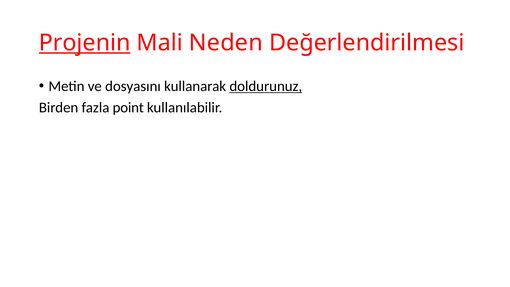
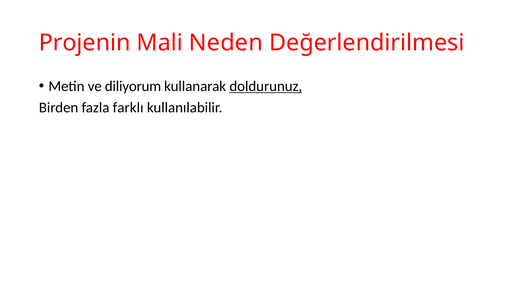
Projenin underline: present -> none (85, 43)
dosyasını: dosyasını -> diliyorum (133, 86)
point: point -> farklı (128, 108)
